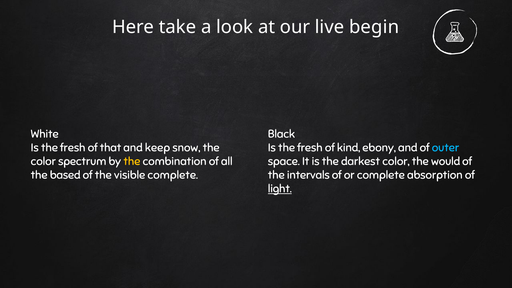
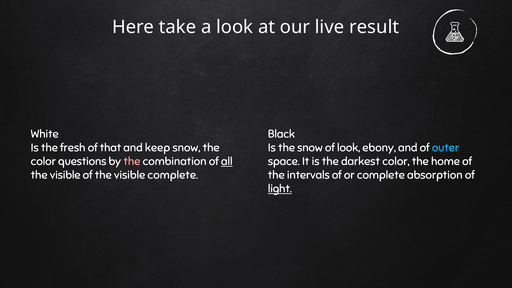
begin: begin -> result (374, 27)
fresh: fresh -> snow (310, 148)
of kind: kind -> look (349, 148)
spectrum: spectrum -> questions (82, 162)
the colour: yellow -> pink (132, 162)
all underline: none -> present (227, 162)
would: would -> home (445, 162)
based: based -> visible (65, 175)
